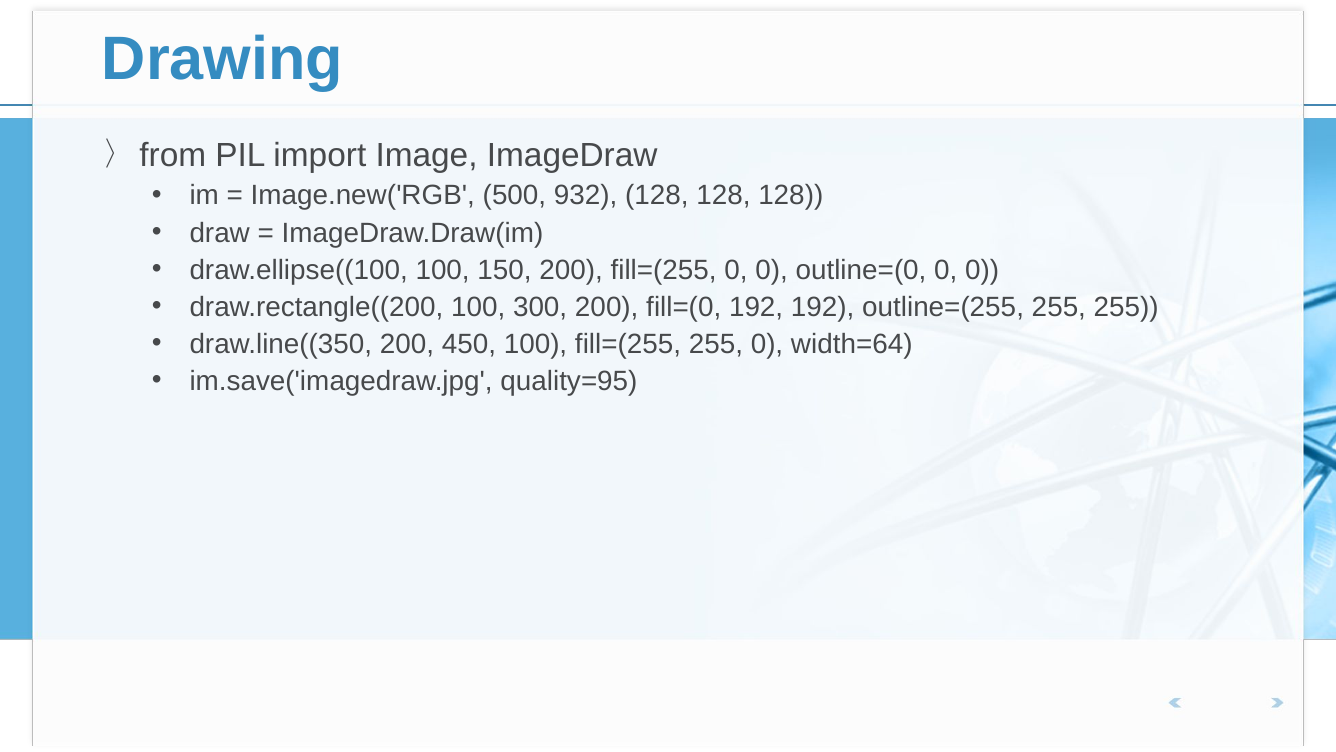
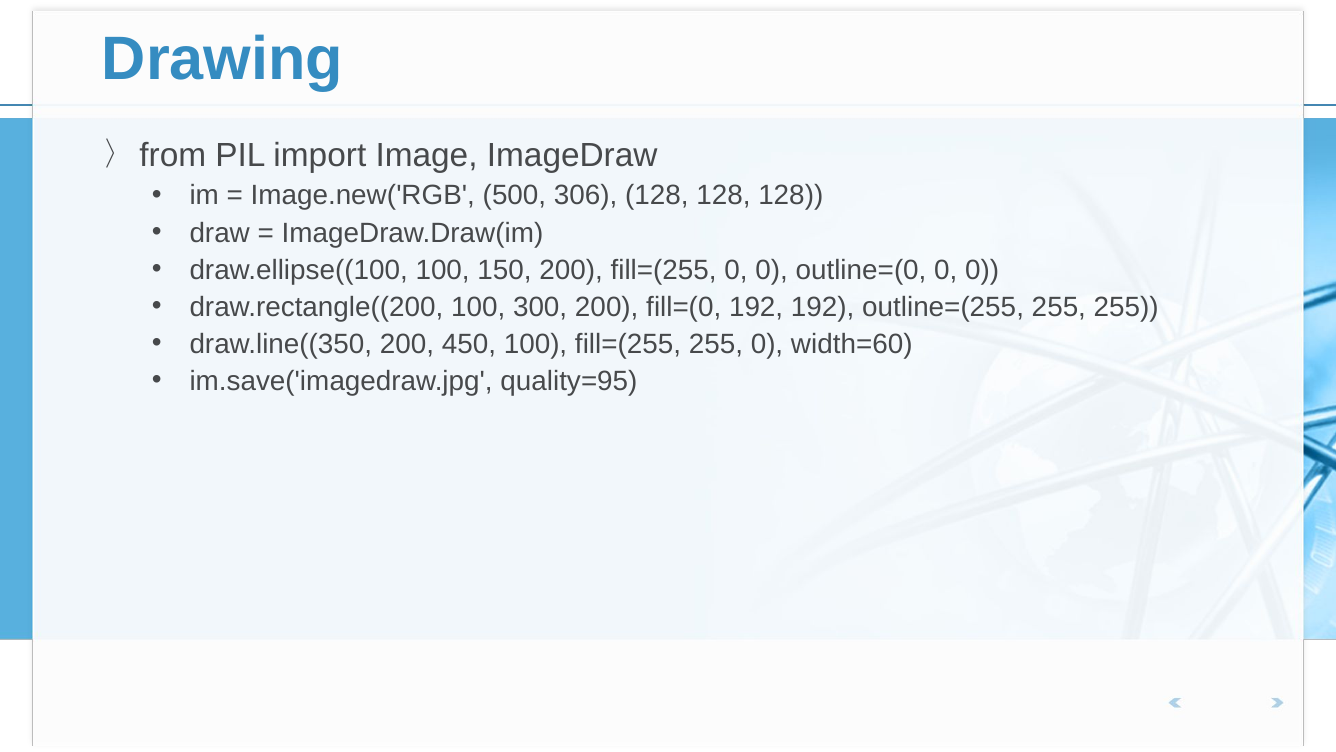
932: 932 -> 306 (586, 196)
width=64: width=64 -> width=60 (852, 344)
